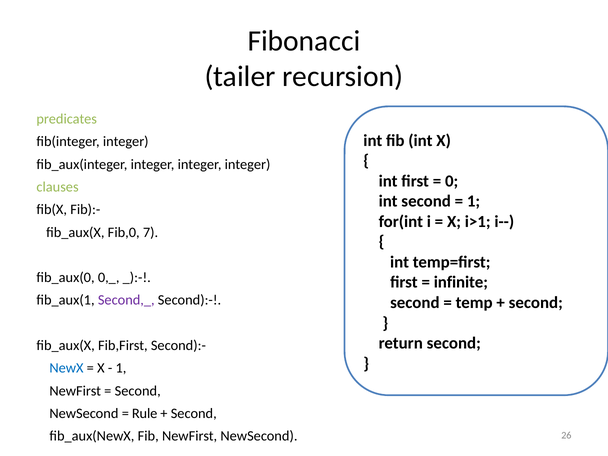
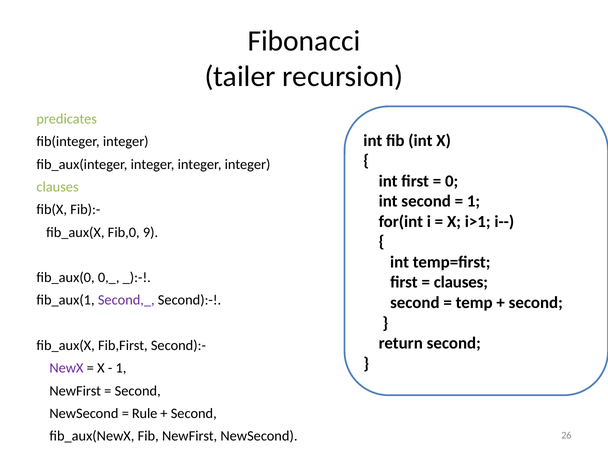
7: 7 -> 9 (151, 232)
infinite: infinite -> clauses (461, 282)
NewX colour: blue -> purple (67, 368)
